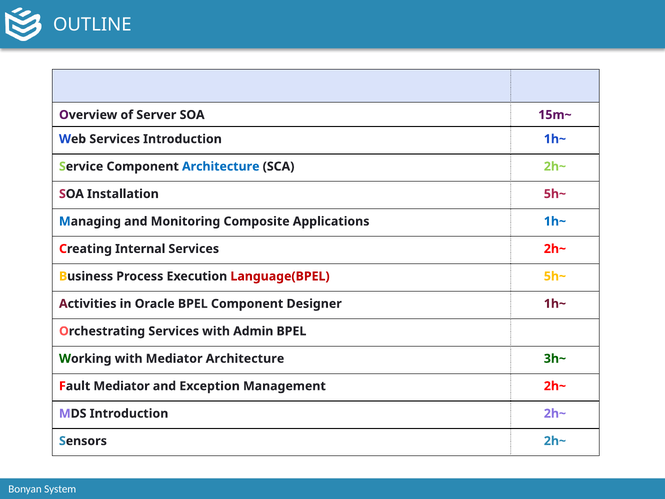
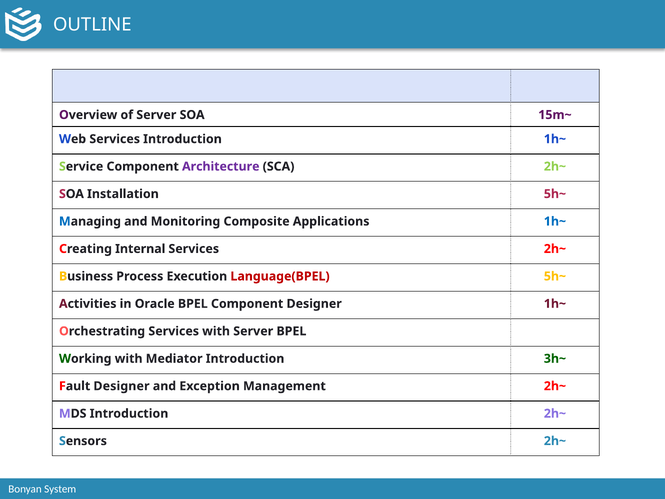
Architecture colour: blue -> purple (221, 166)
with Admin: Admin -> Server (253, 331)
Mediator Architecture: Architecture -> Introduction (245, 358)
Fault Mediator: Mediator -> Designer (121, 386)
